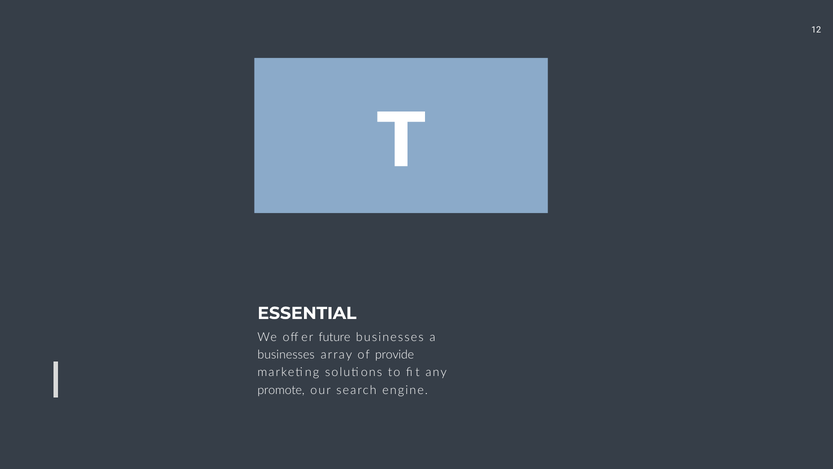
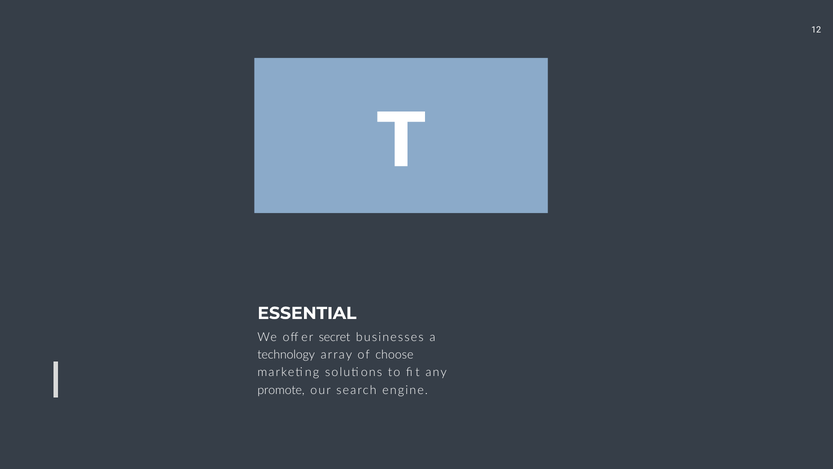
future: future -> secret (335, 337)
businesses: businesses -> technology (286, 354)
provide: provide -> choose (394, 354)
